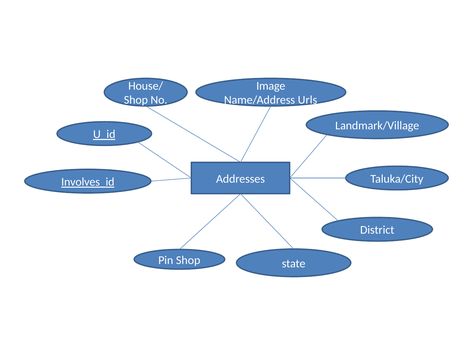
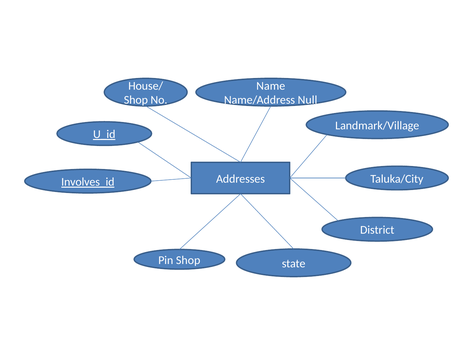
Image: Image -> Name (271, 86)
Urls: Urls -> Null (308, 100)
